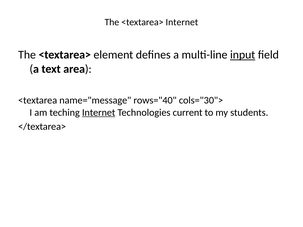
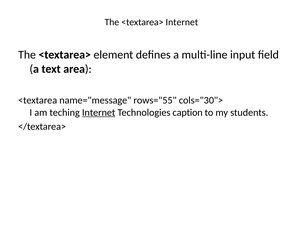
input underline: present -> none (243, 55)
rows="40: rows="40 -> rows="55 (155, 100)
current: current -> caption (188, 113)
